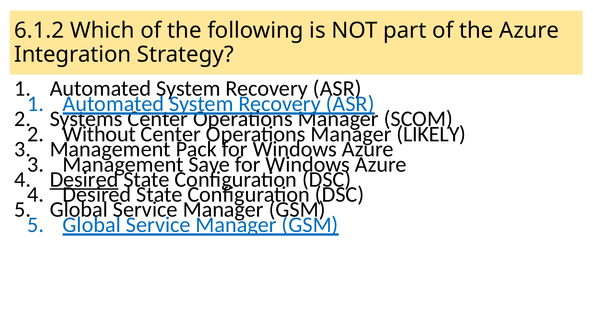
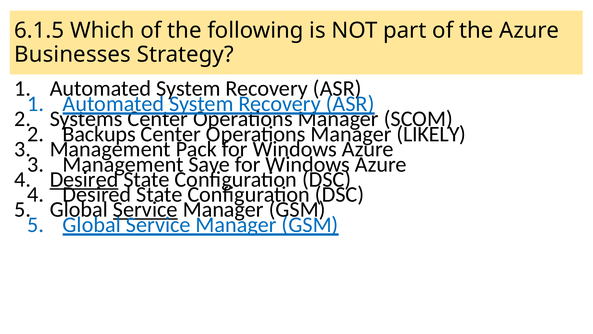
6.1.2: 6.1.2 -> 6.1.5 (39, 30)
Integration: Integration -> Businesses (73, 54)
Without: Without -> Backups (99, 134)
Service underline: none -> present (145, 209)
